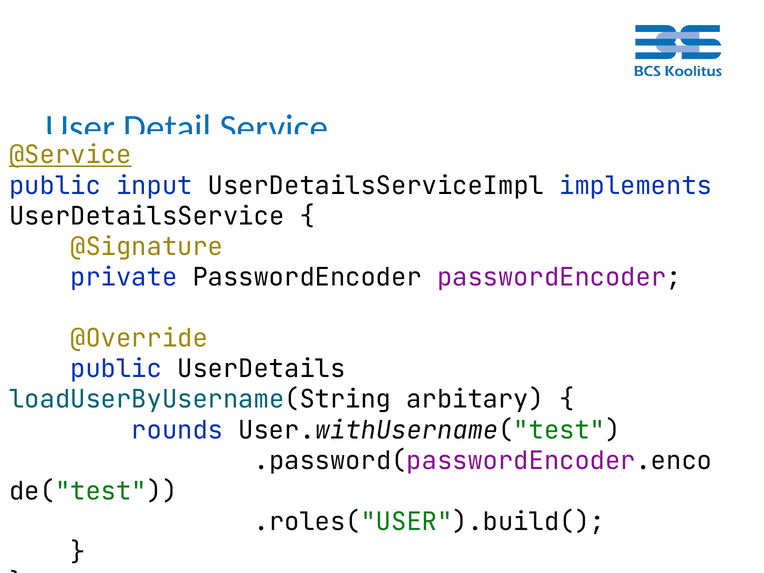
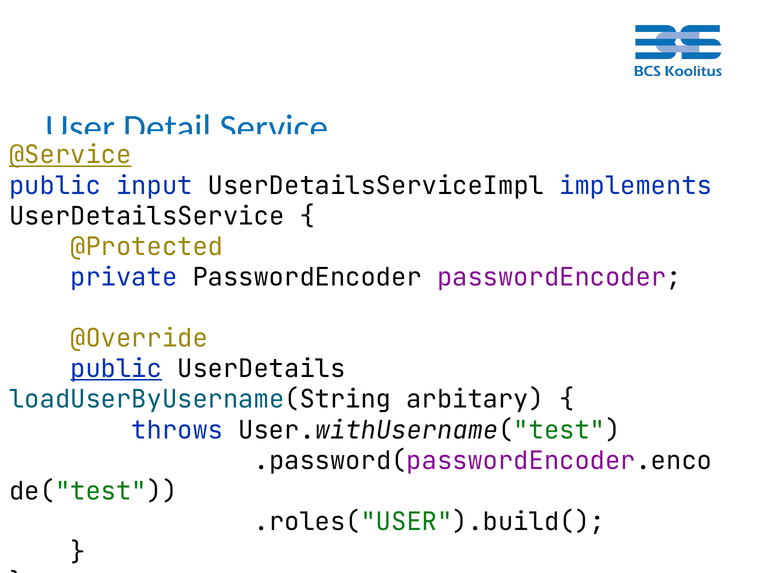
@Signature: @Signature -> @Protected (147, 247)
public underline: none -> present (116, 369)
rounds: rounds -> throws (177, 430)
